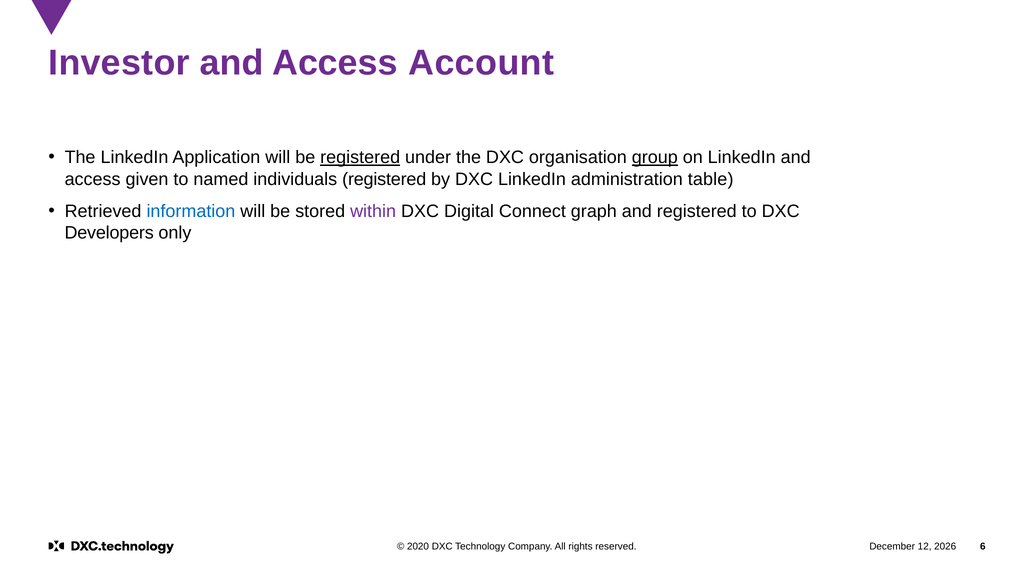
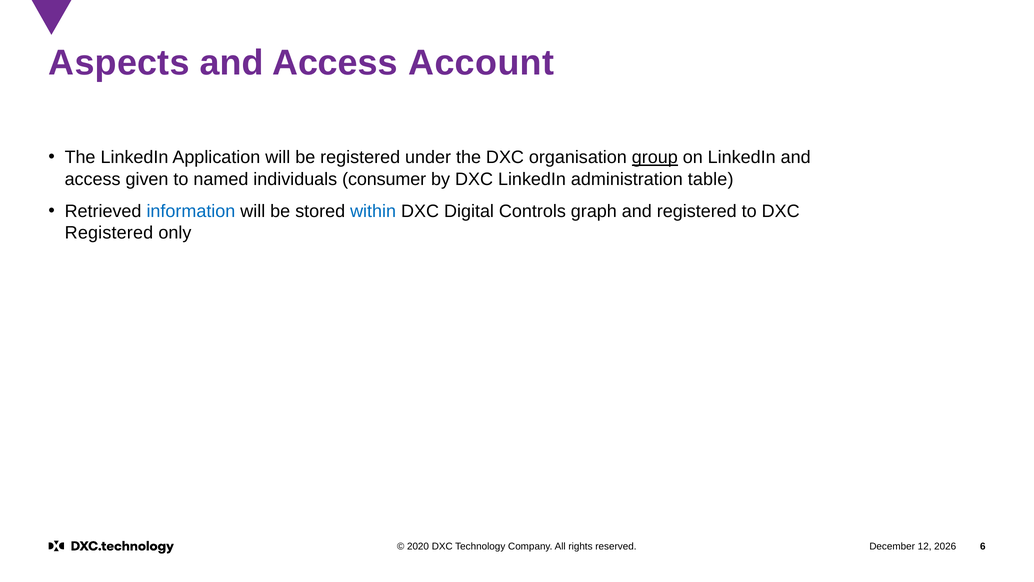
Investor: Investor -> Aspects (119, 63)
registered underline: present -> none (360, 157)
individuals registered: registered -> consumer (384, 179)
within colour: purple -> blue (373, 211)
Connect: Connect -> Controls (532, 211)
Developers: Developers -> Registered (109, 233)
